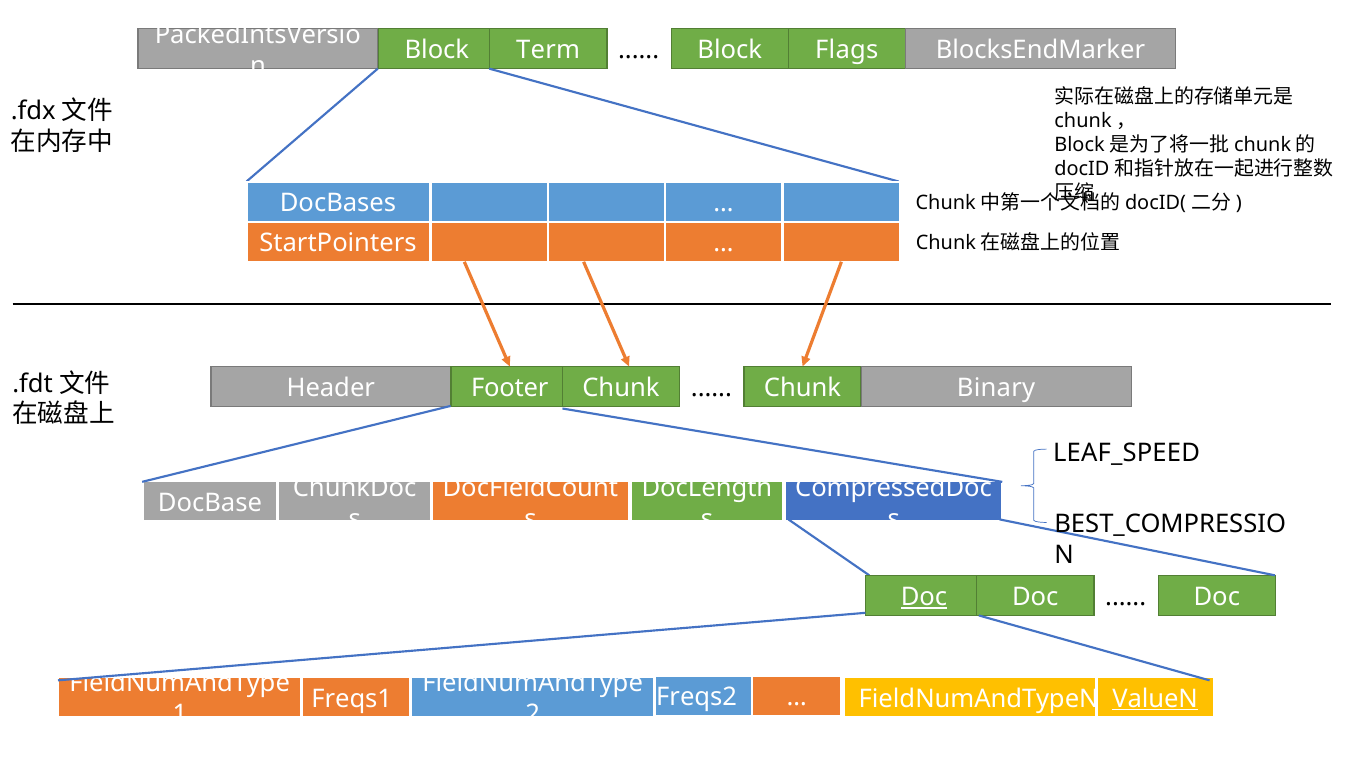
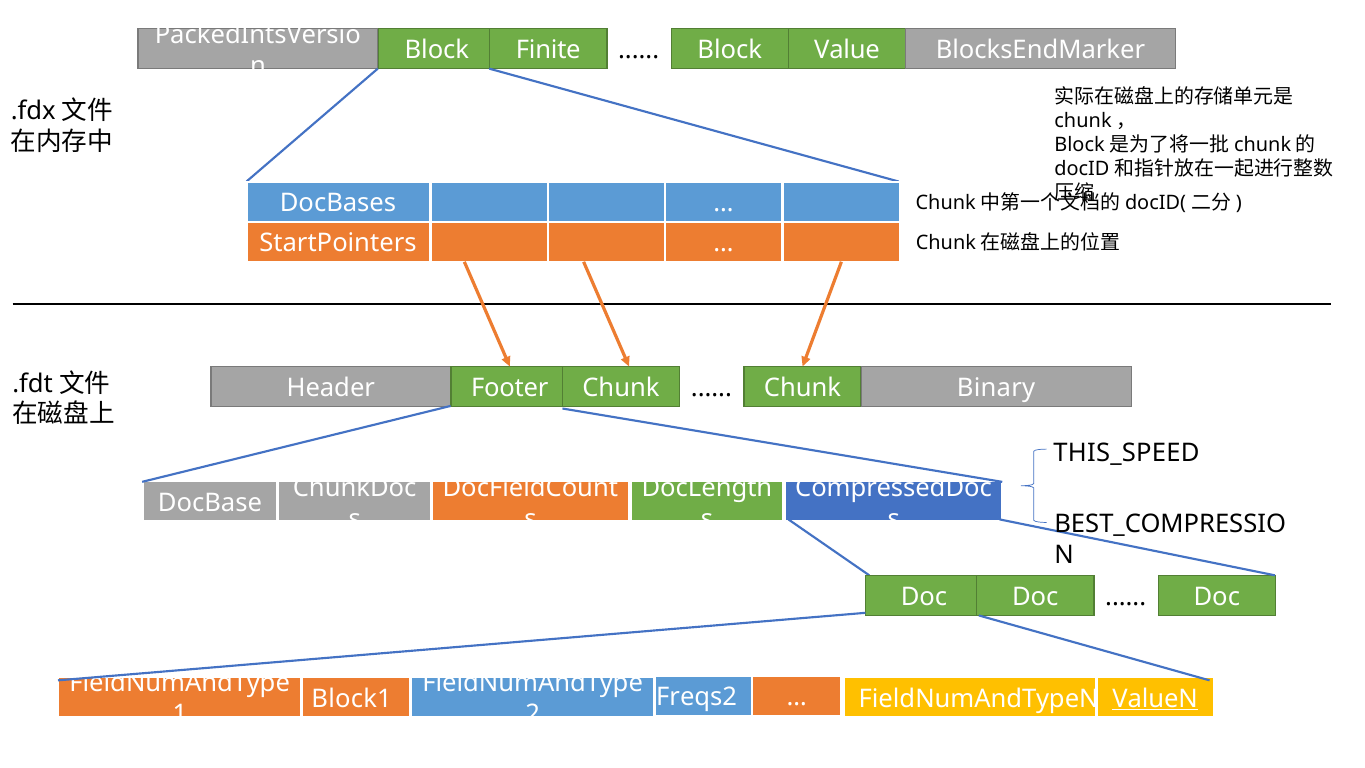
Term: Term -> Finite (548, 50)
Flags: Flags -> Value (847, 50)
LEAF_SPEED: LEAF_SPEED -> THIS_SPEED (1126, 453)
Doc underline: present -> none (924, 597)
Freqs1: Freqs1 -> Block1 (352, 698)
